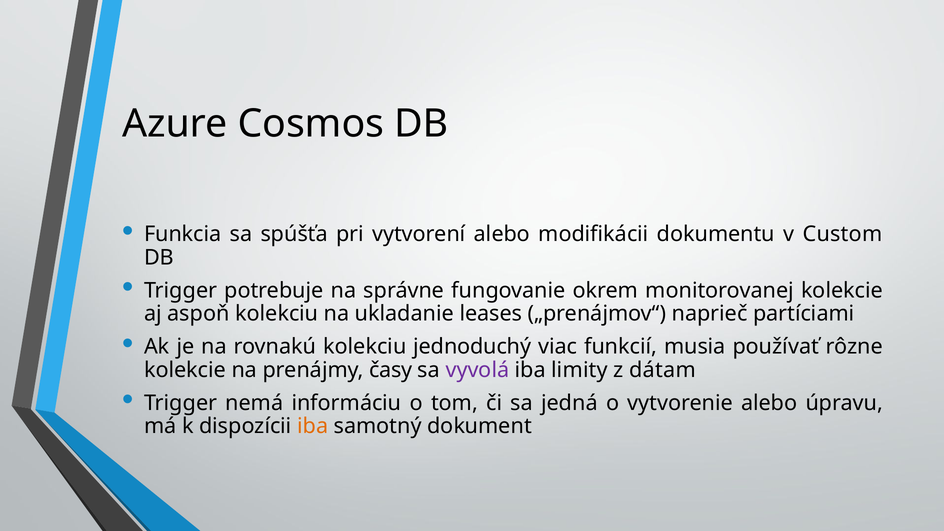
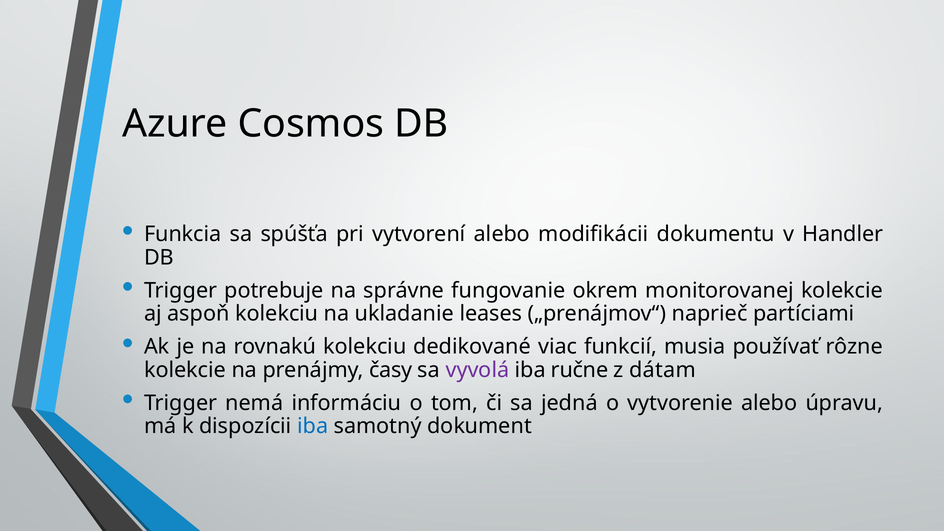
Custom: Custom -> Handler (843, 234)
jednoduchý: jednoduchý -> dedikované (472, 347)
limity: limity -> ručne (580, 370)
iba colour: orange -> blue (313, 426)
